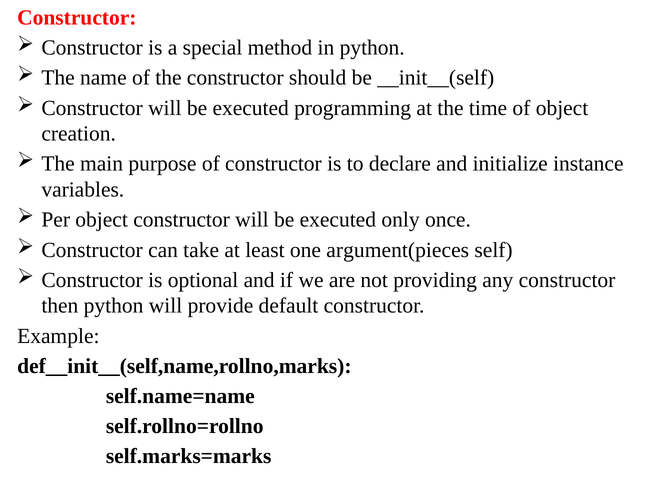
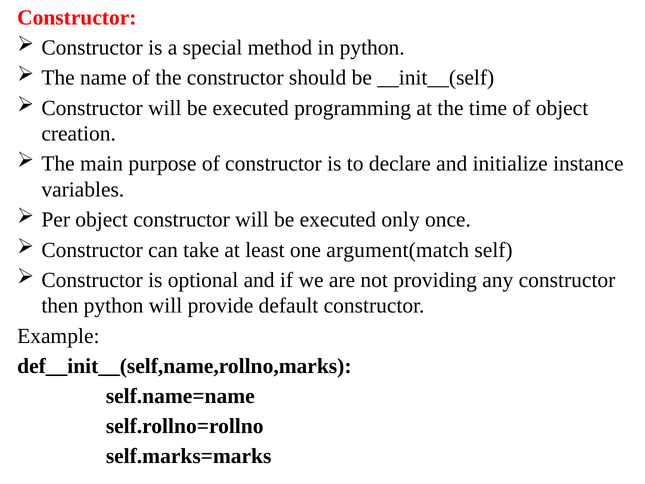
argument(pieces: argument(pieces -> argument(match (398, 250)
